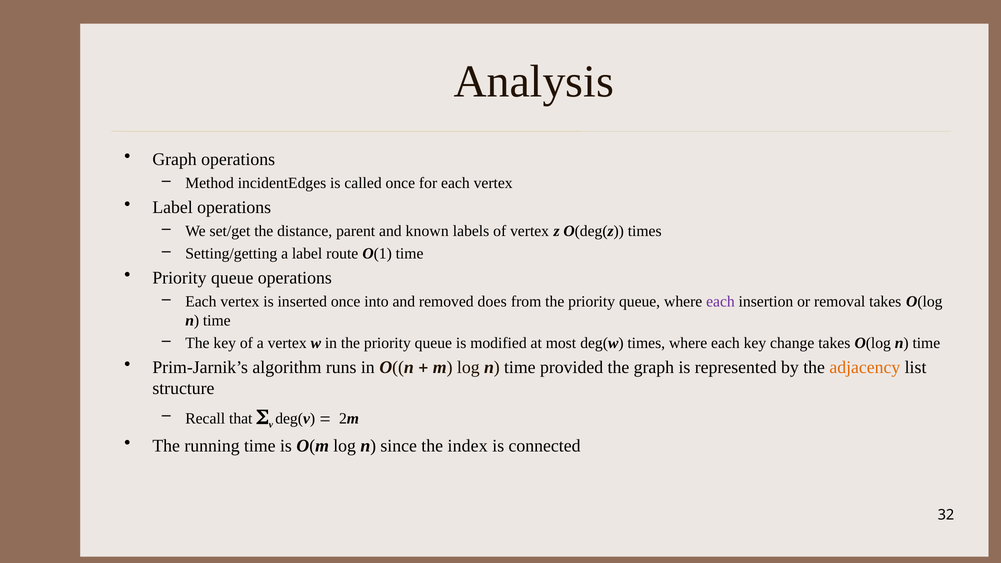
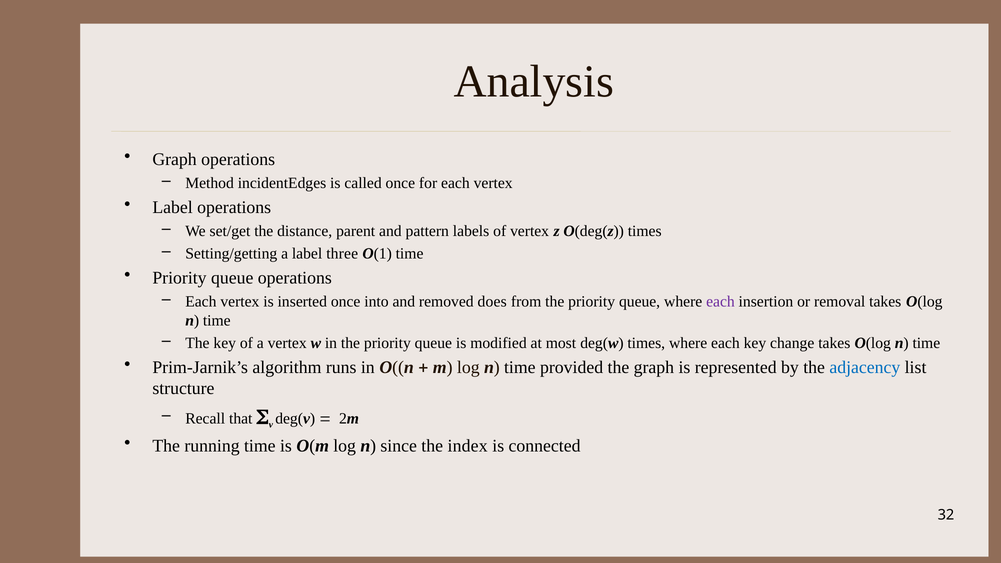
known: known -> pattern (427, 231)
route: route -> three (342, 254)
adjacency colour: orange -> blue (865, 367)
